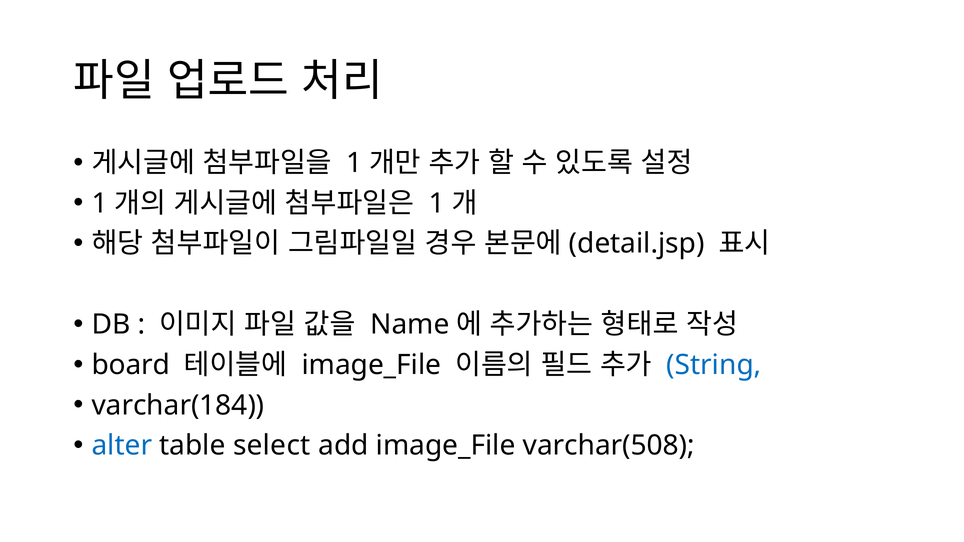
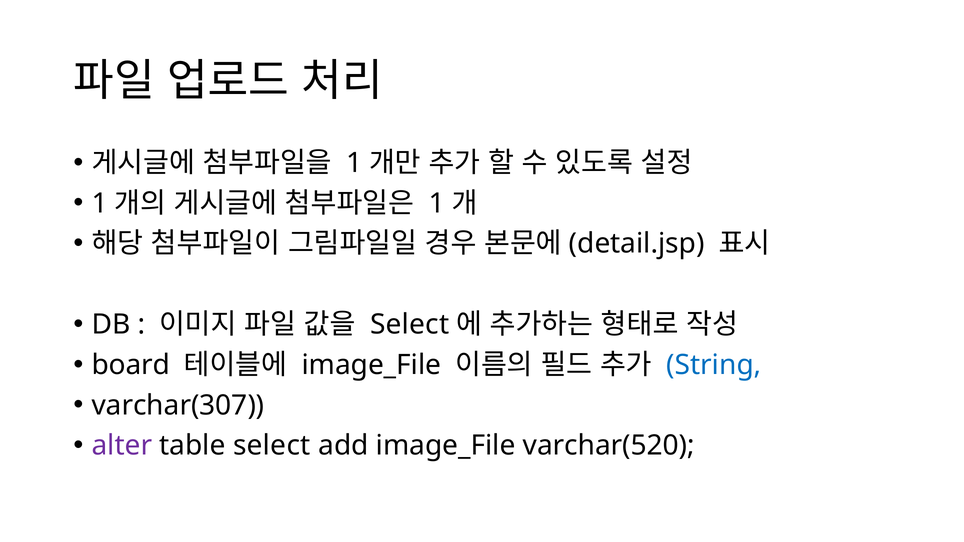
Name: Name -> Select (410, 325)
varchar(184: varchar(184 -> varchar(307 (178, 406)
alter colour: blue -> purple (122, 446)
varchar(508: varchar(508 -> varchar(520 (609, 446)
